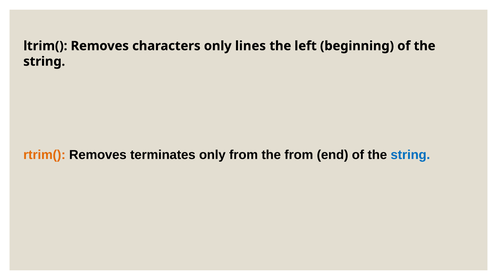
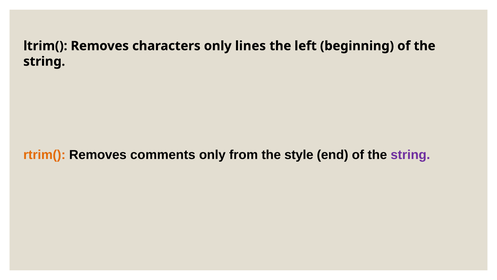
terminates: terminates -> comments (163, 155)
the from: from -> style (299, 155)
string colour: blue -> purple (410, 155)
